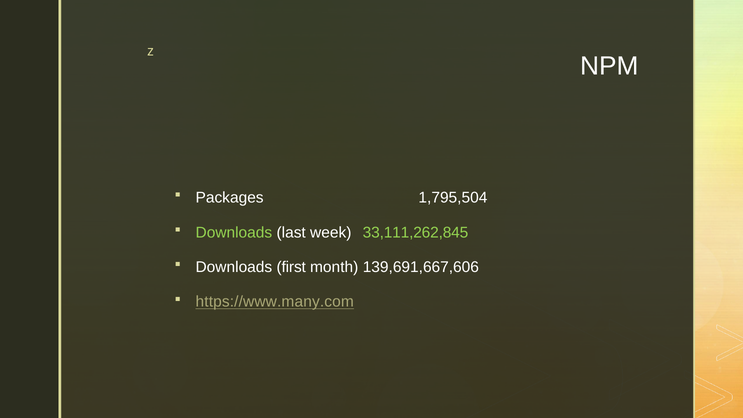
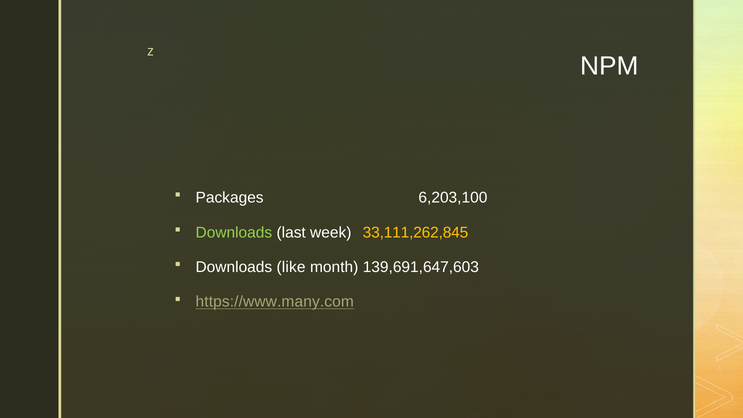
1,795,504: 1,795,504 -> 6,203,100 (453, 198)
33,111,262,845 colour: light green -> yellow (416, 232)
first: first -> like (291, 267)
139,691,667,606: 139,691,667,606 -> 139,691,647,603 (421, 267)
